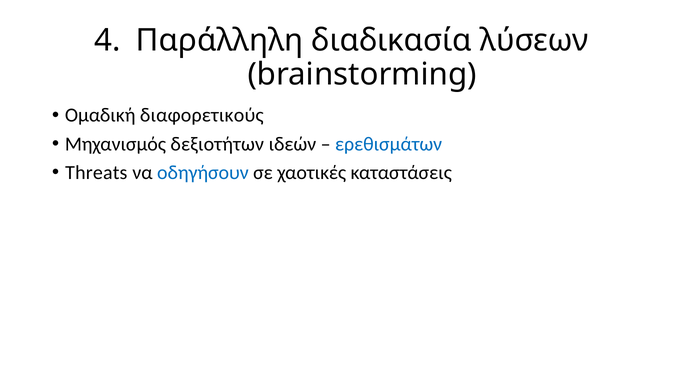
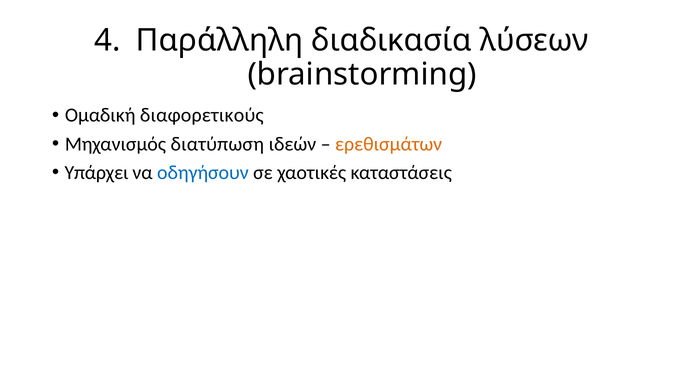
δεξιοτήτων: δεξιοτήτων -> διατύπωση (217, 144)
ερεθισμάτων colour: blue -> orange (389, 144)
Threats: Threats -> Υπάρχει (97, 173)
